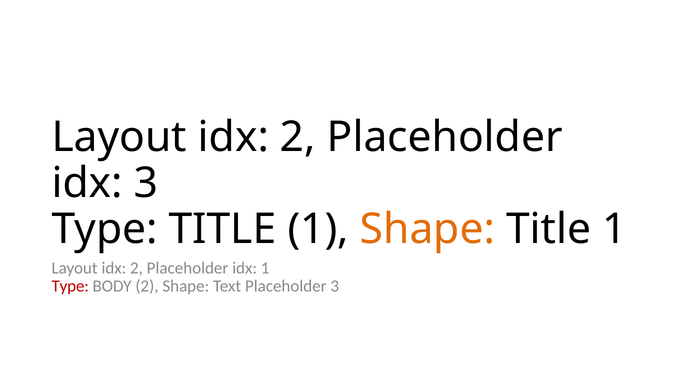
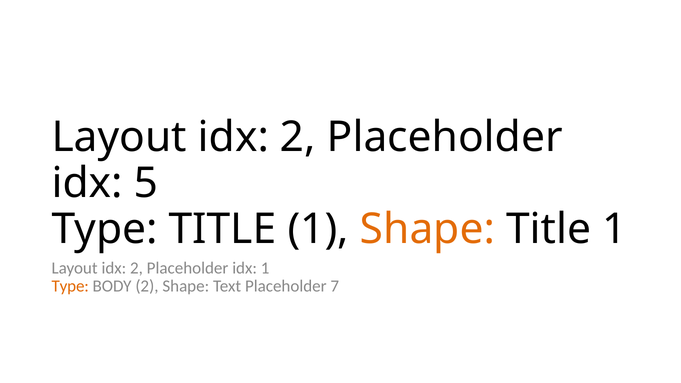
idx 3: 3 -> 5 (146, 183)
Type colour: red -> orange (70, 286)
Placeholder 3: 3 -> 7 (335, 286)
